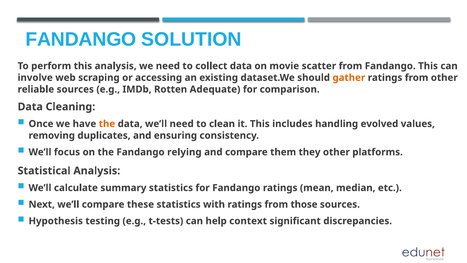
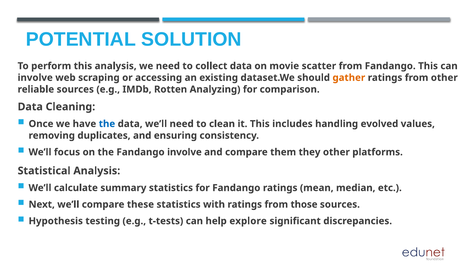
FANDANGO: FANDANGO -> POTENTIAL (81, 39)
Adequate: Adequate -> Analyzing (215, 89)
the colour: orange -> blue (107, 124)
Fandango relying: relying -> involve (184, 152)
context: context -> explore (248, 221)
